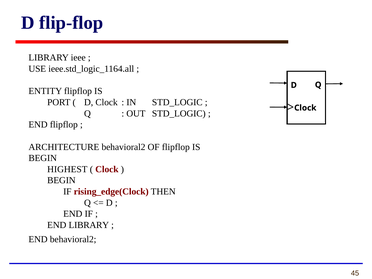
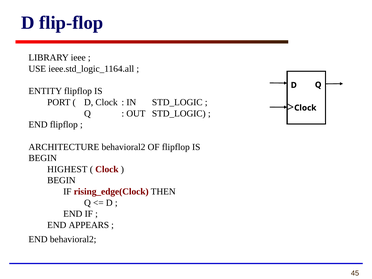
END LIBRARY: LIBRARY -> APPEARS (89, 225)
